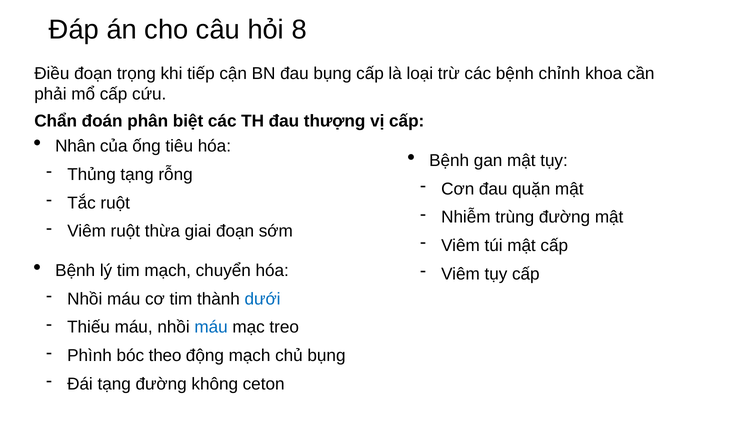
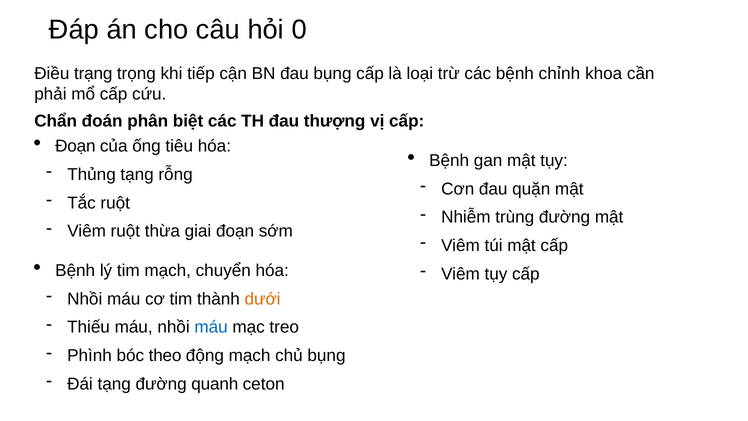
8: 8 -> 0 (299, 30)
Điều đoạn: đoạn -> trạng (93, 73)
Nhân: Nhân -> Đoạn (75, 146)
dưới colour: blue -> orange (263, 299)
không: không -> quanh (215, 384)
